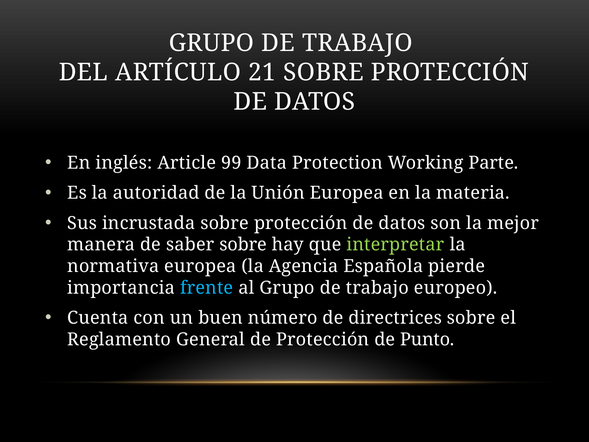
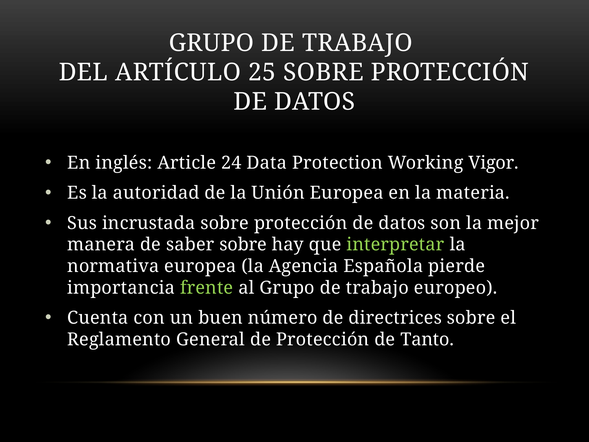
21: 21 -> 25 (262, 72)
99: 99 -> 24 (231, 163)
Parte: Parte -> Vigor (494, 163)
frente colour: light blue -> light green (207, 288)
Punto: Punto -> Tanto (427, 339)
